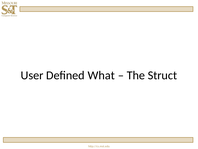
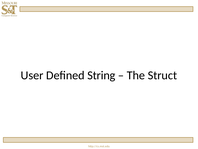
What: What -> String (101, 75)
